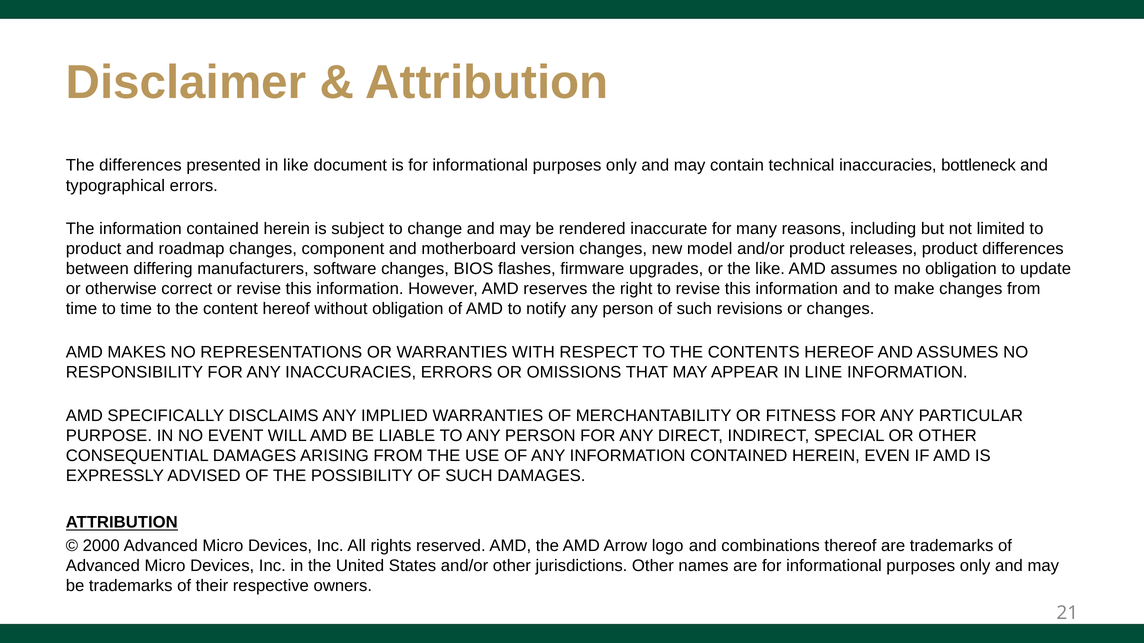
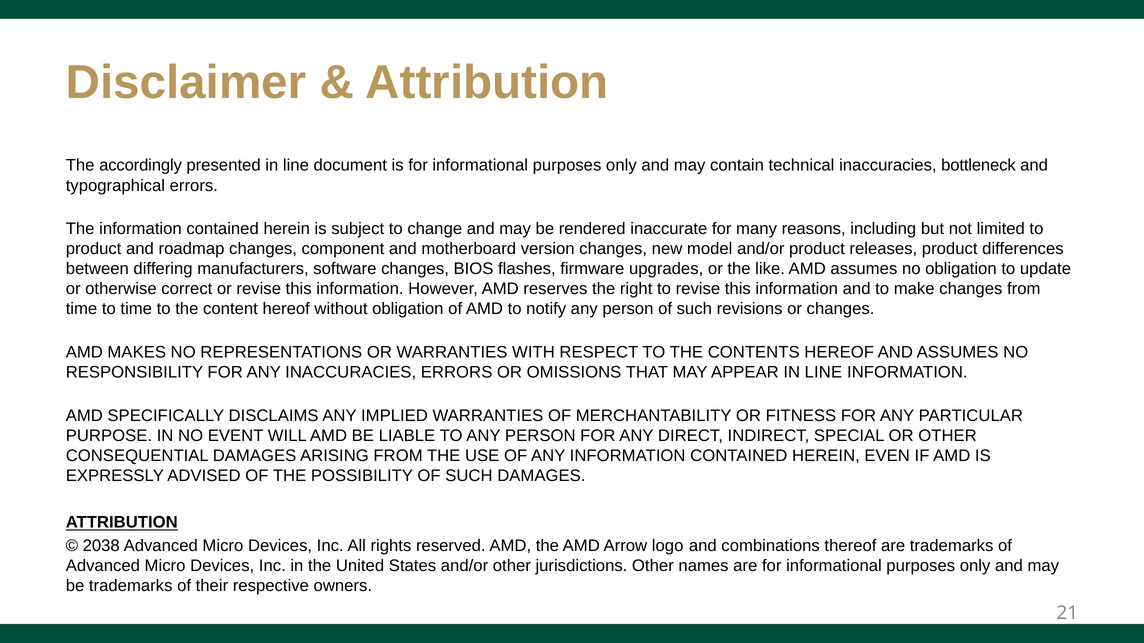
The differences: differences -> accordingly (141, 166)
presented in like: like -> line (296, 166)
2000: 2000 -> 2038 (101, 546)
